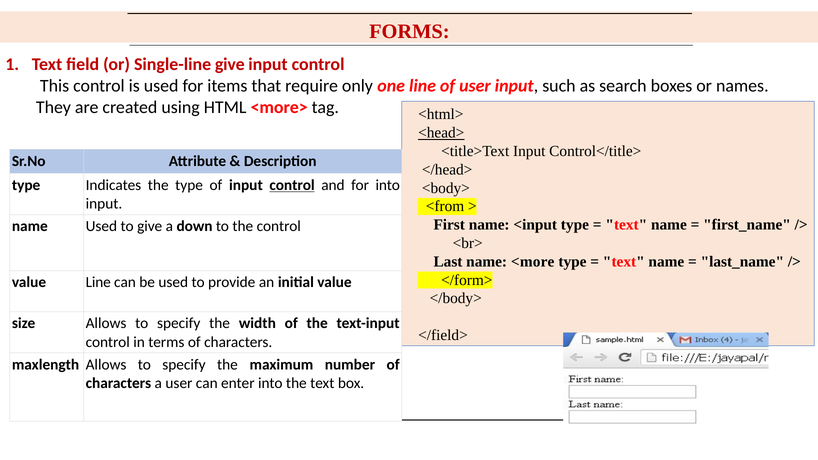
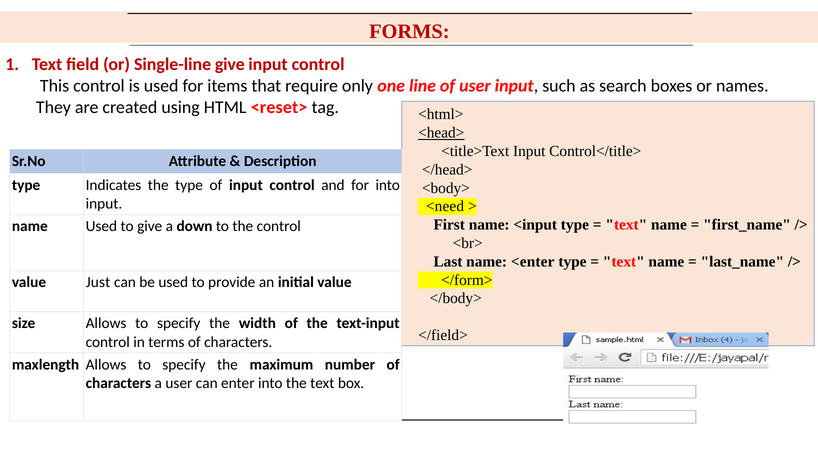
<more>: <more> -> <reset> (279, 107)
control underline: present -> none (292, 185)
<from: <from -> <need (445, 206)
<more: <more -> <enter (533, 262)
value Line: Line -> Just (98, 282)
